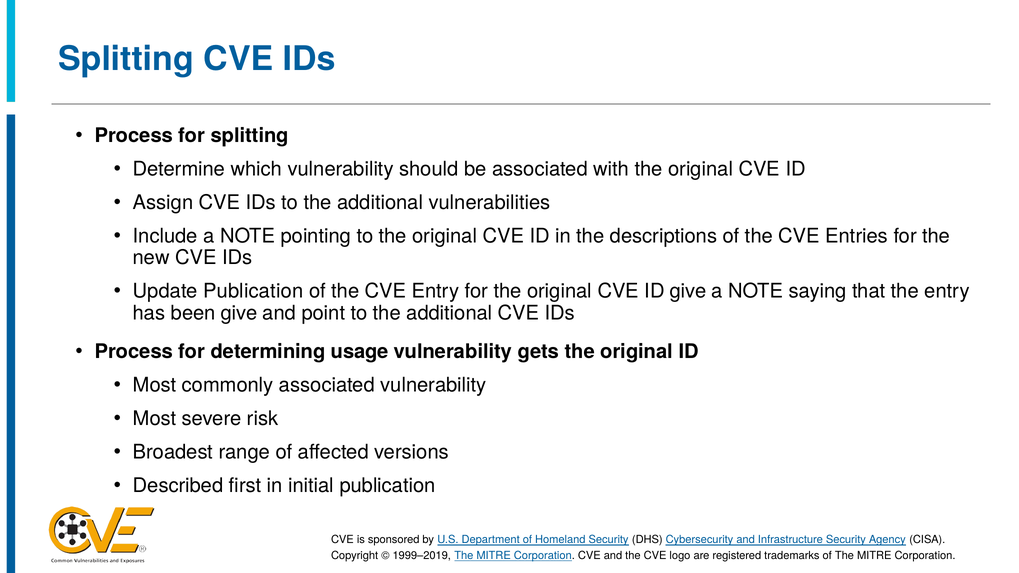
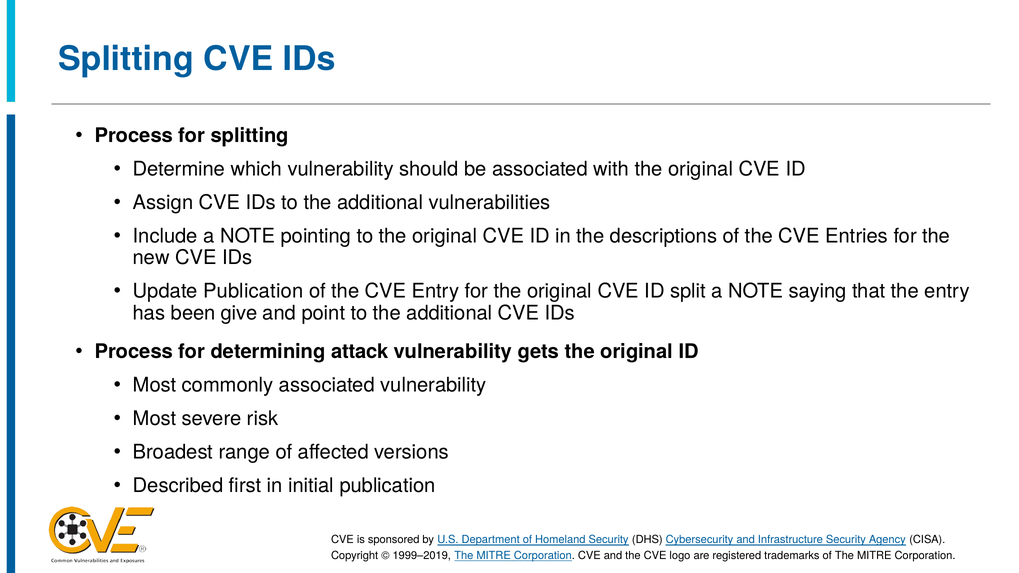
ID give: give -> split (688, 291)
usage: usage -> attack (360, 352)
